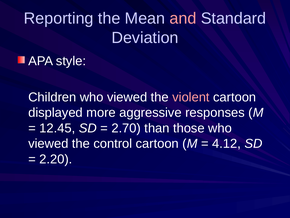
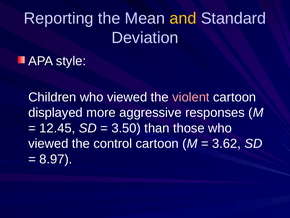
and colour: pink -> yellow (183, 18)
2.70: 2.70 -> 3.50 (126, 128)
4.12: 4.12 -> 3.62 (227, 143)
2.20: 2.20 -> 8.97 (56, 159)
